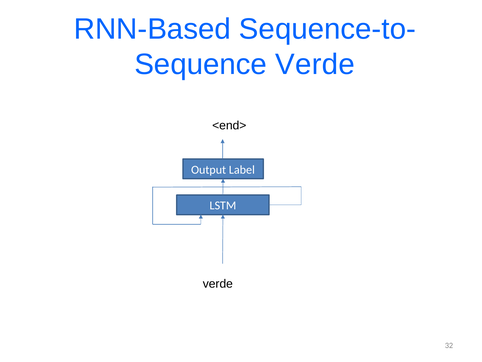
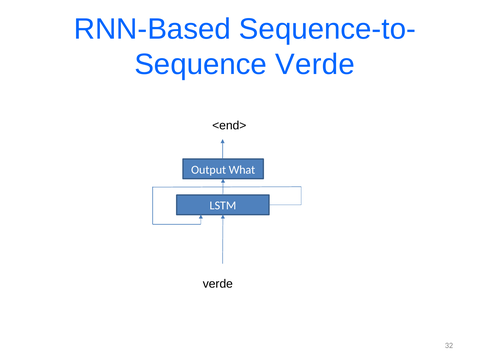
Label: Label -> What (242, 169)
